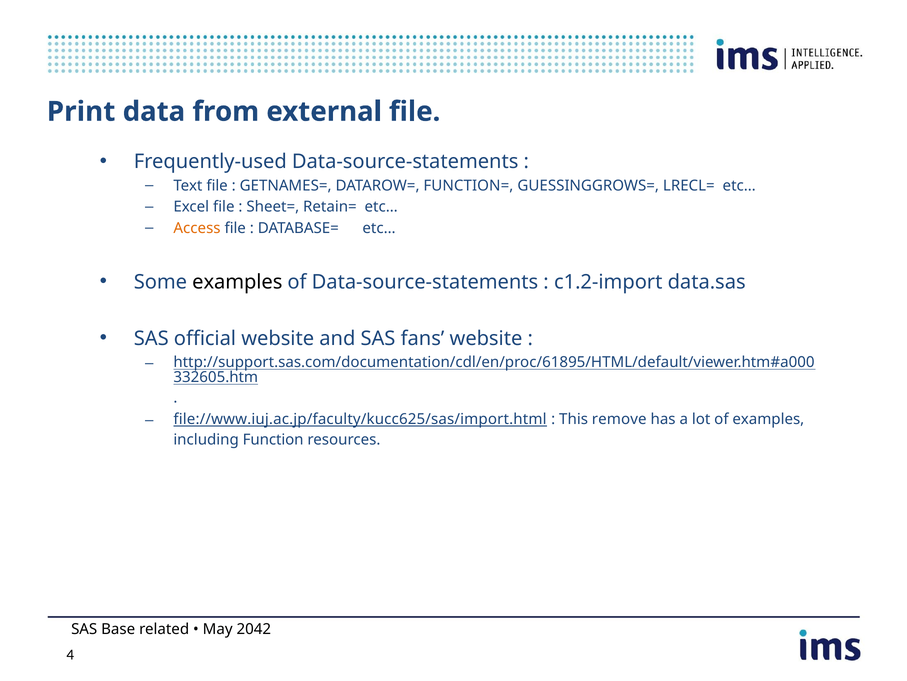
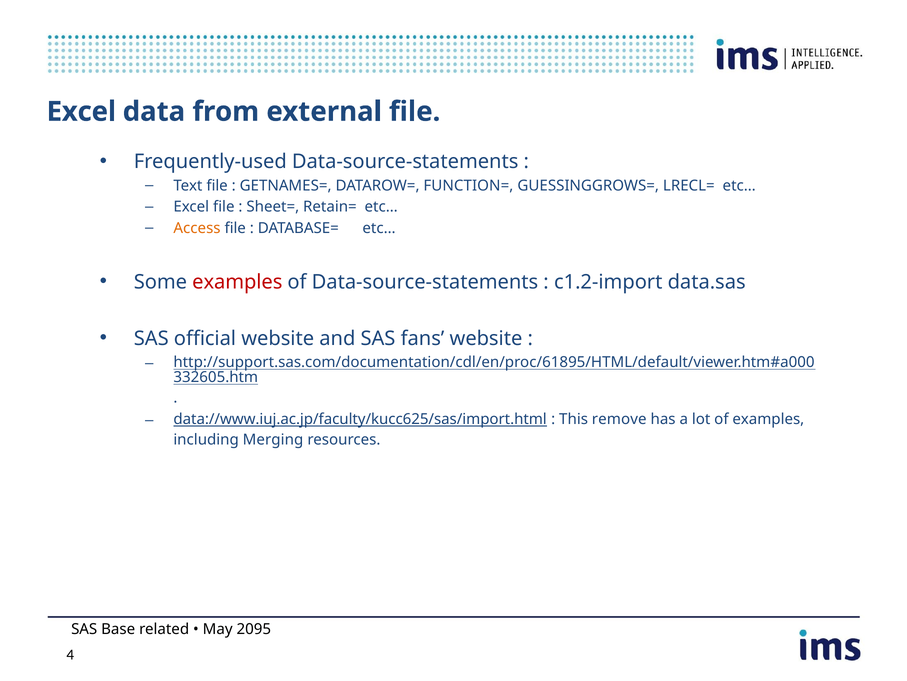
Print: Print -> Excel (81, 112)
examples colour: black -> red (237, 282)
file://www.iuj.ac.jp/faculty/kucc625/sas/import.html: file://www.iuj.ac.jp/faculty/kucc625/sas/import.html -> data://www.iuj.ac.jp/faculty/kucc625/sas/import.html (360, 419)
Function: Function -> Merging (273, 439)
2042: 2042 -> 2095 (254, 628)
